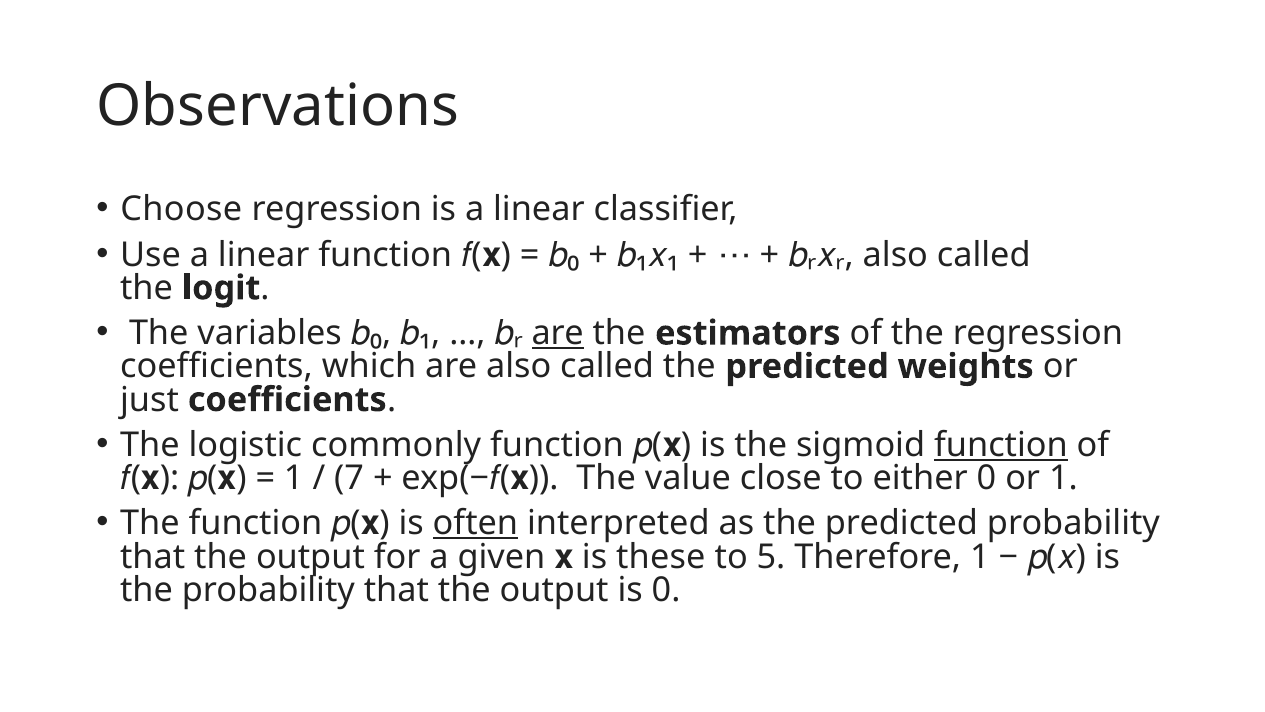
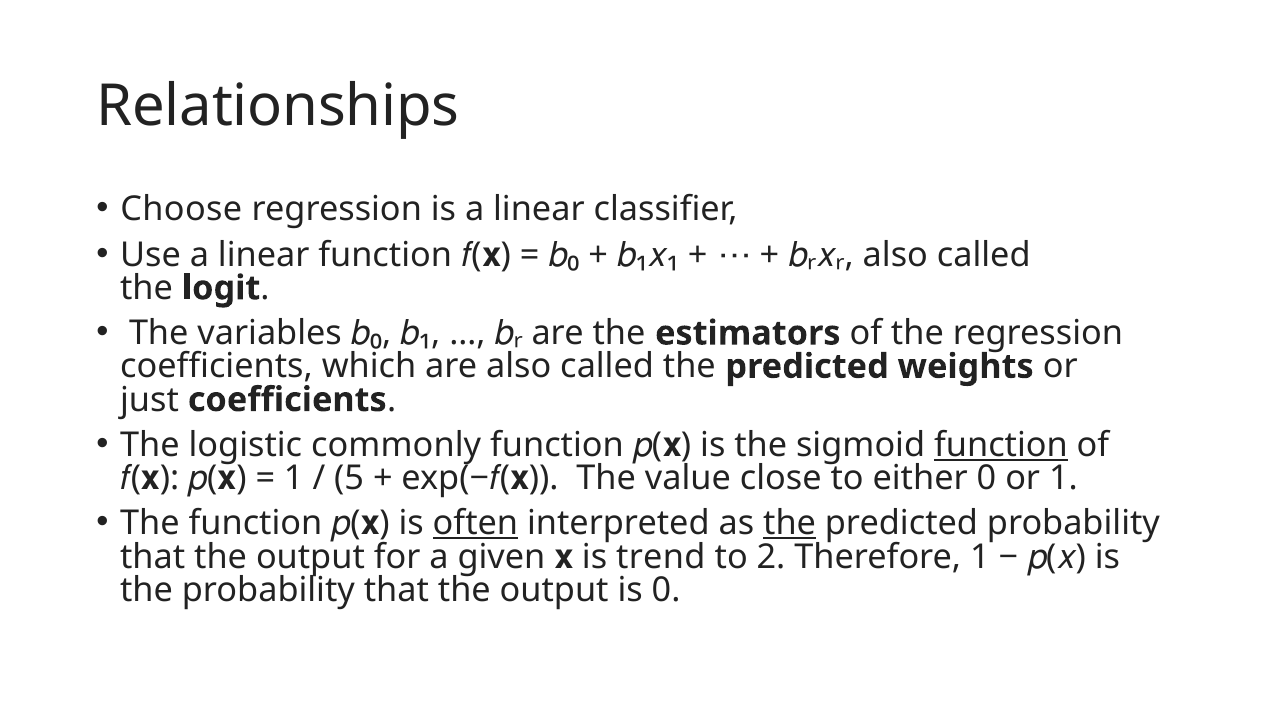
Observations: Observations -> Relationships (278, 106)
are underline: present -> none (558, 333)
7: 7 -> 5 (349, 478)
the underline: none -> present (790, 523)
these: these -> trend (661, 556)
5: 5 -> 2 (771, 556)
